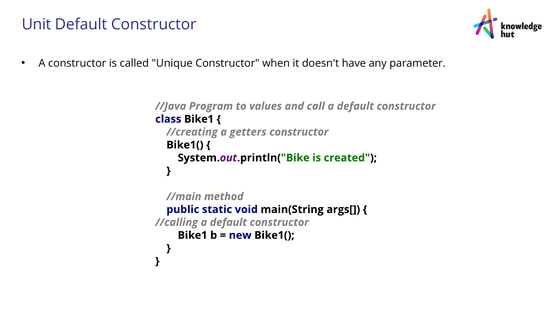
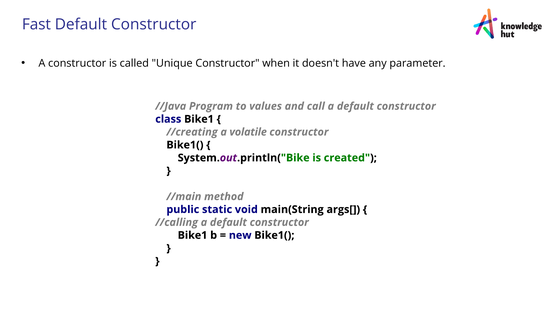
Unit: Unit -> Fast (36, 24)
getters: getters -> volatile (248, 132)
